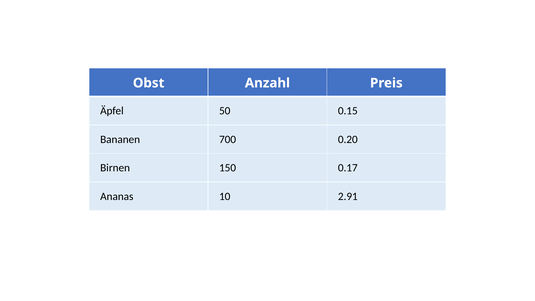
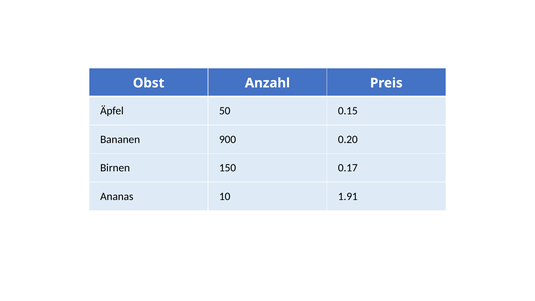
700: 700 -> 900 (228, 139)
2.91: 2.91 -> 1.91 (348, 196)
